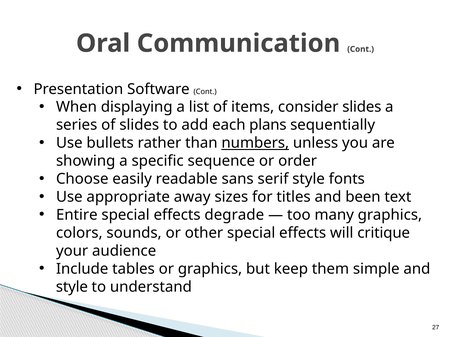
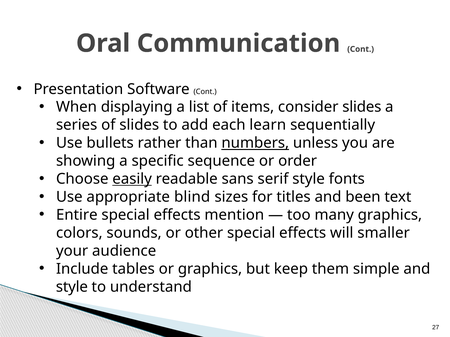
plans: plans -> learn (268, 125)
easily underline: none -> present (132, 179)
away: away -> blind (192, 197)
degrade: degrade -> mention (234, 215)
critique: critique -> smaller (384, 233)
